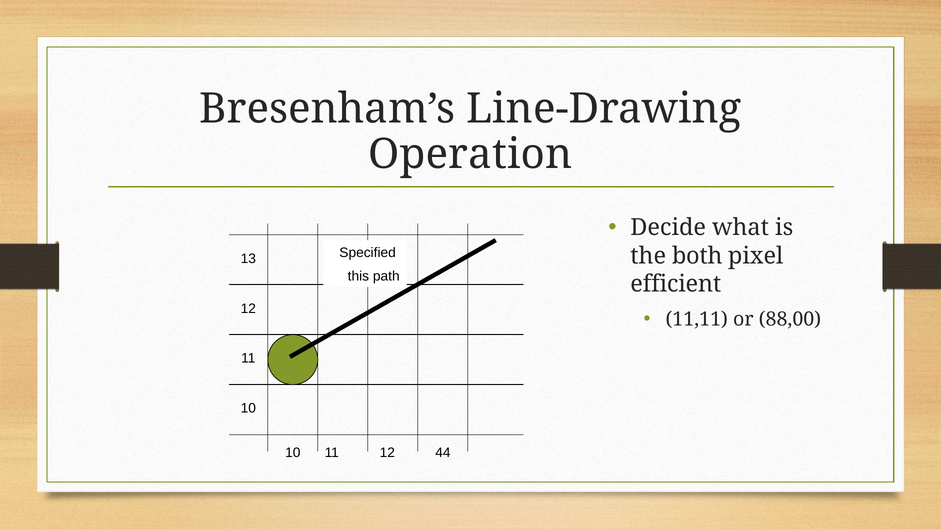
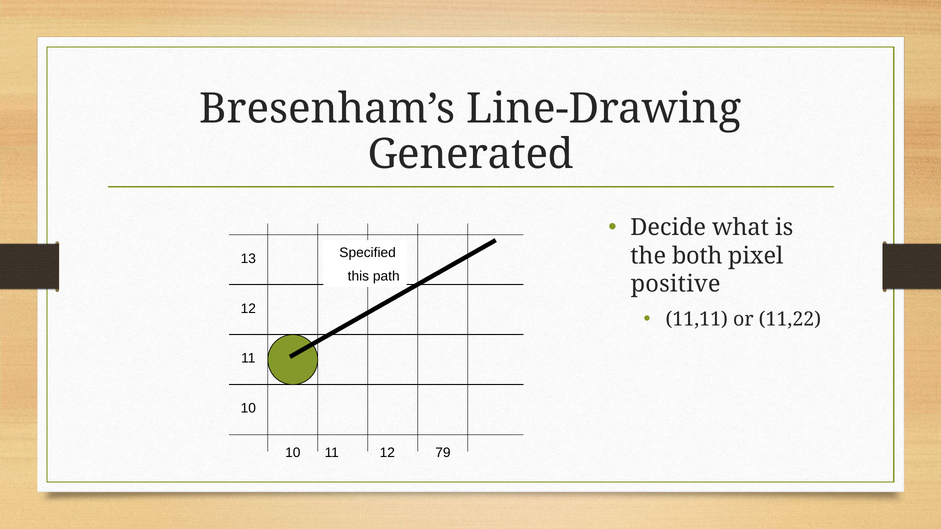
Operation: Operation -> Generated (471, 154)
efficient: efficient -> positive (676, 284)
88,00: 88,00 -> 11,22 (790, 320)
44: 44 -> 79 (443, 453)
